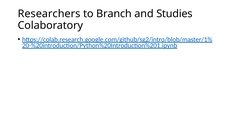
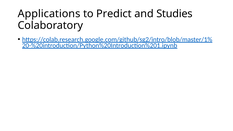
Researchers: Researchers -> Applications (49, 14)
Branch: Branch -> Predict (114, 14)
